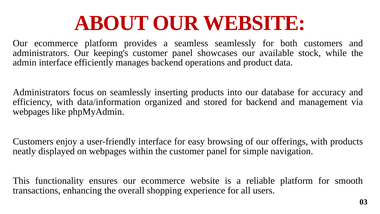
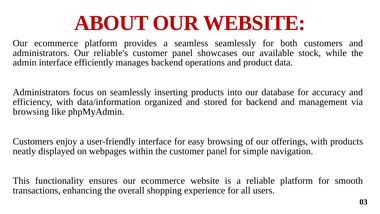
keeping's: keeping's -> reliable's (111, 53)
webpages: webpages -> browsing (31, 112)
